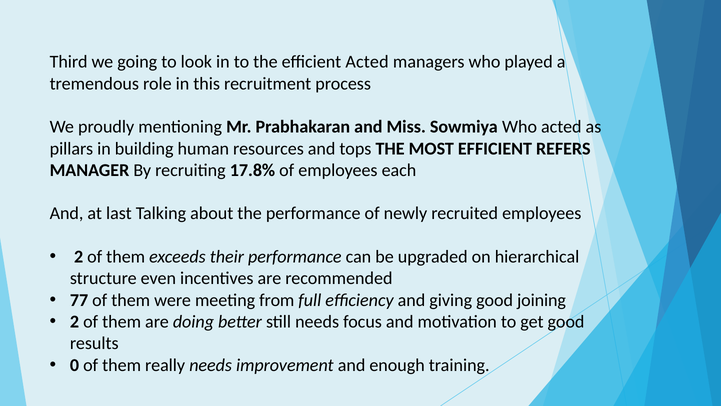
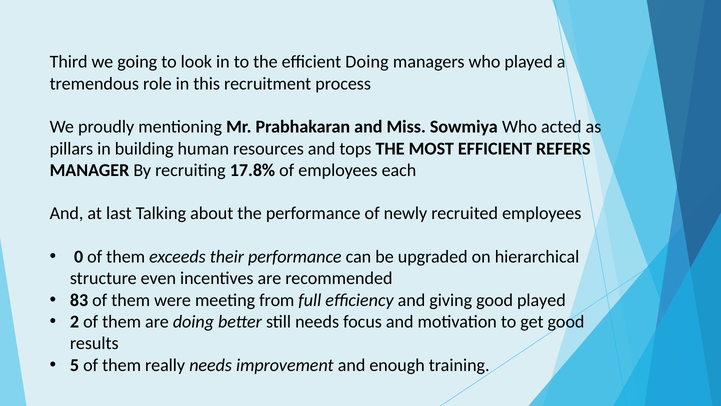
efficient Acted: Acted -> Doing (367, 62)
2: 2 -> 0 (79, 257)
77: 77 -> 83 (79, 300)
good joining: joining -> played (541, 300)
0: 0 -> 5 (75, 365)
